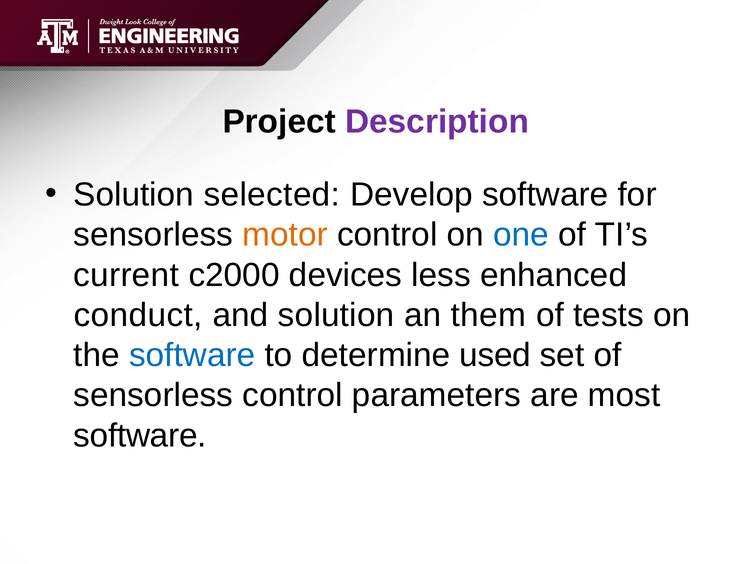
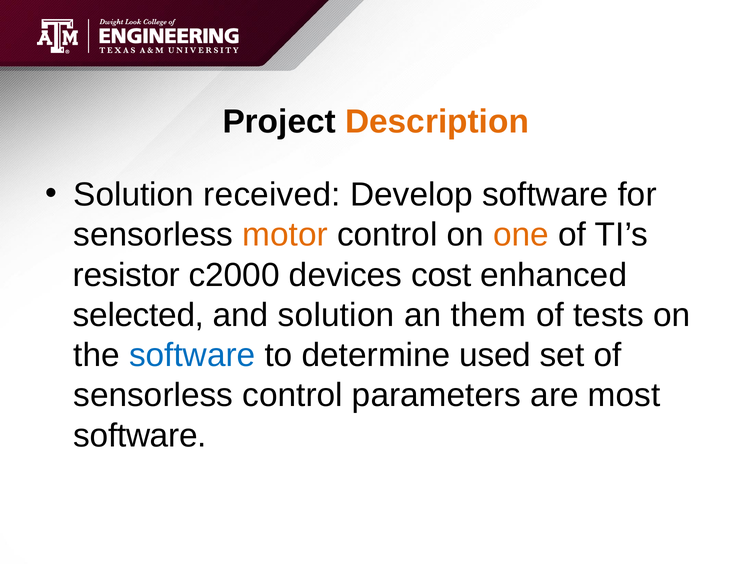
Description colour: purple -> orange (437, 122)
selected: selected -> received (272, 195)
one colour: blue -> orange (521, 235)
current: current -> resistor (126, 275)
less: less -> cost (441, 275)
conduct: conduct -> selected (138, 315)
